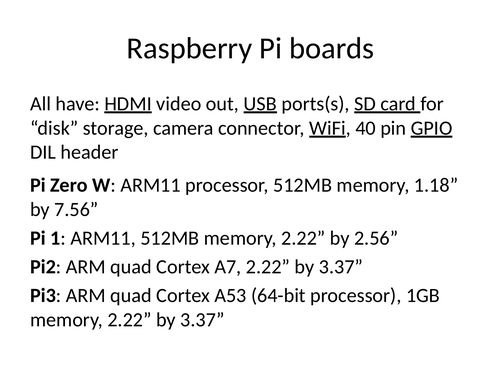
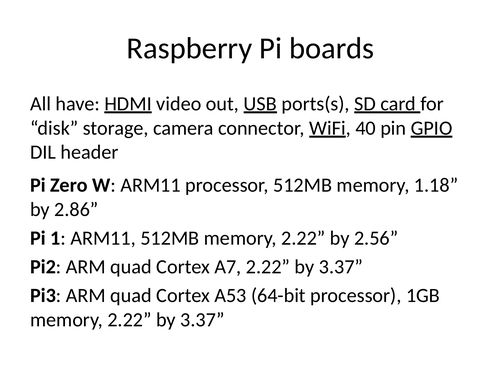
7.56: 7.56 -> 2.86 (76, 209)
